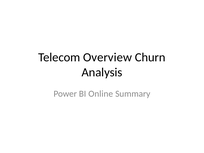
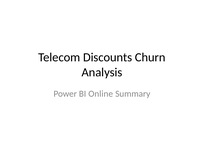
Overview: Overview -> Discounts (108, 57)
